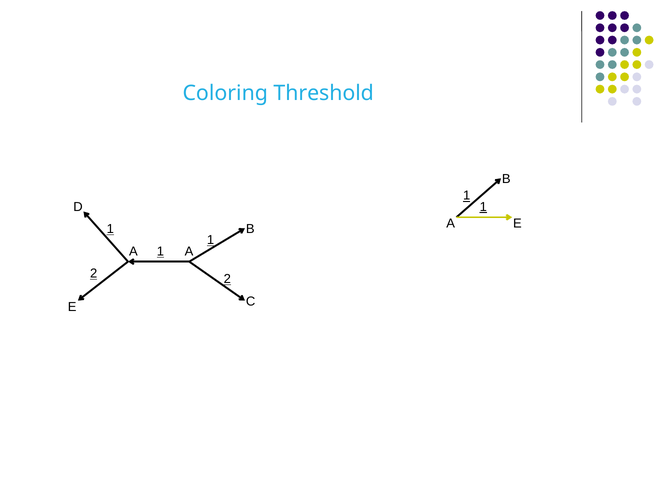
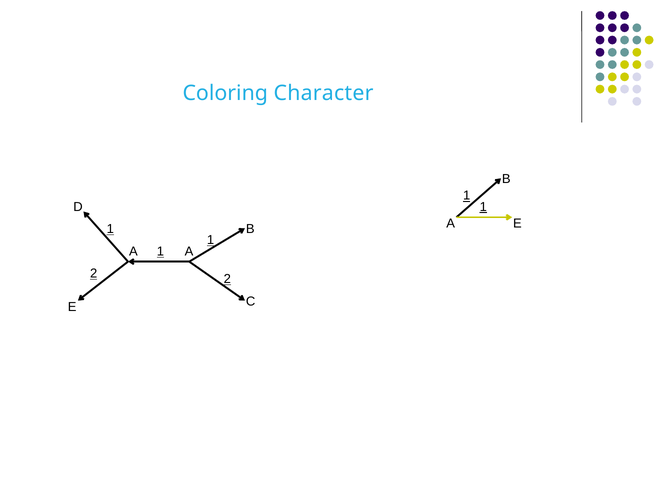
Threshold: Threshold -> Character (324, 93)
